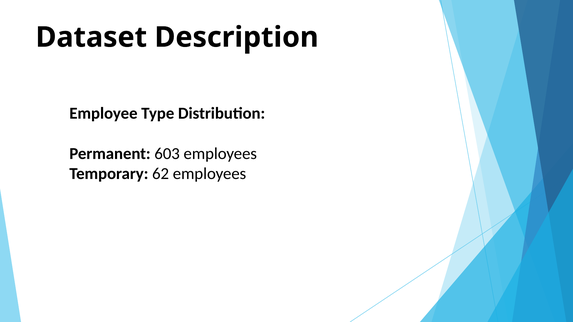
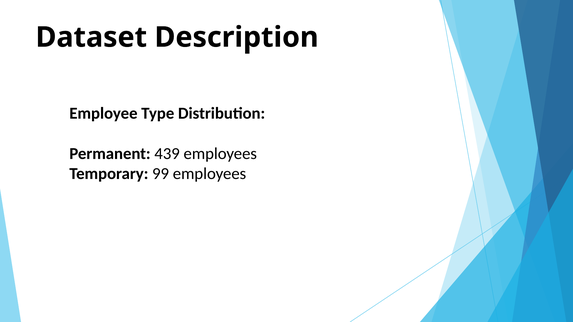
603: 603 -> 439 (167, 154)
62: 62 -> 99 (161, 174)
